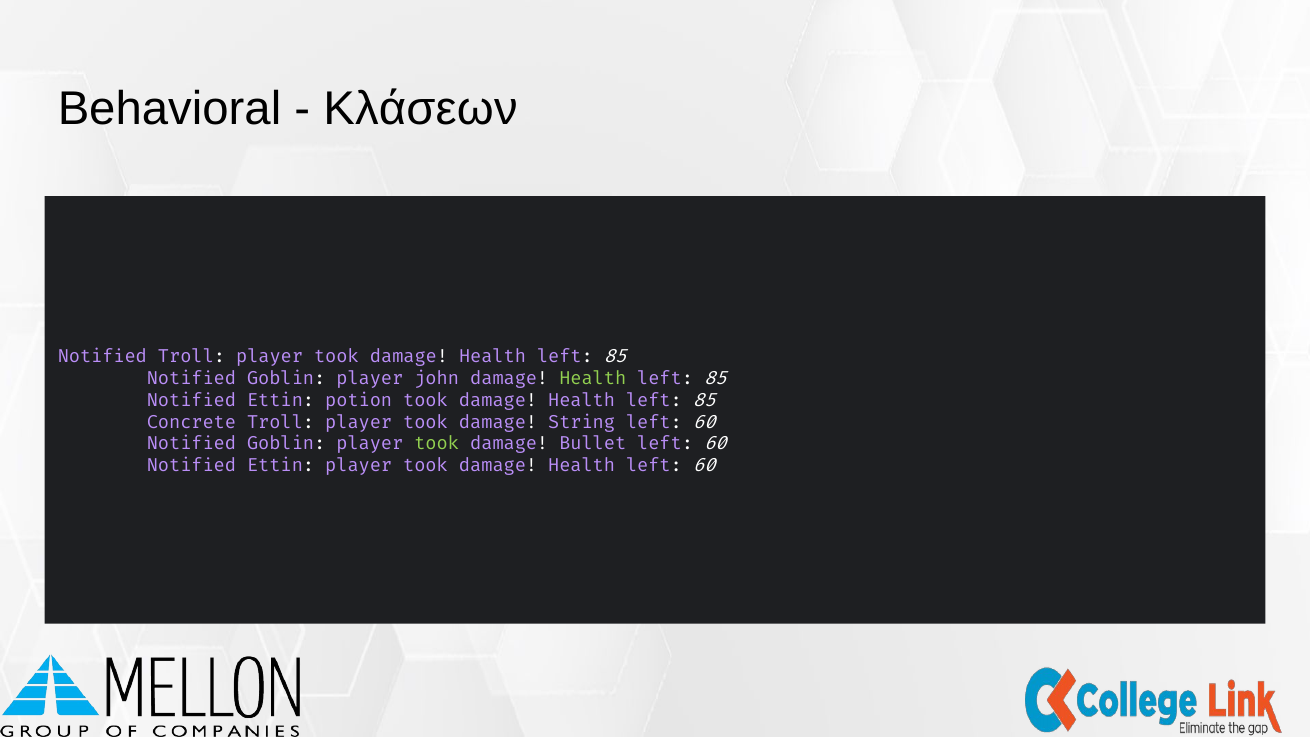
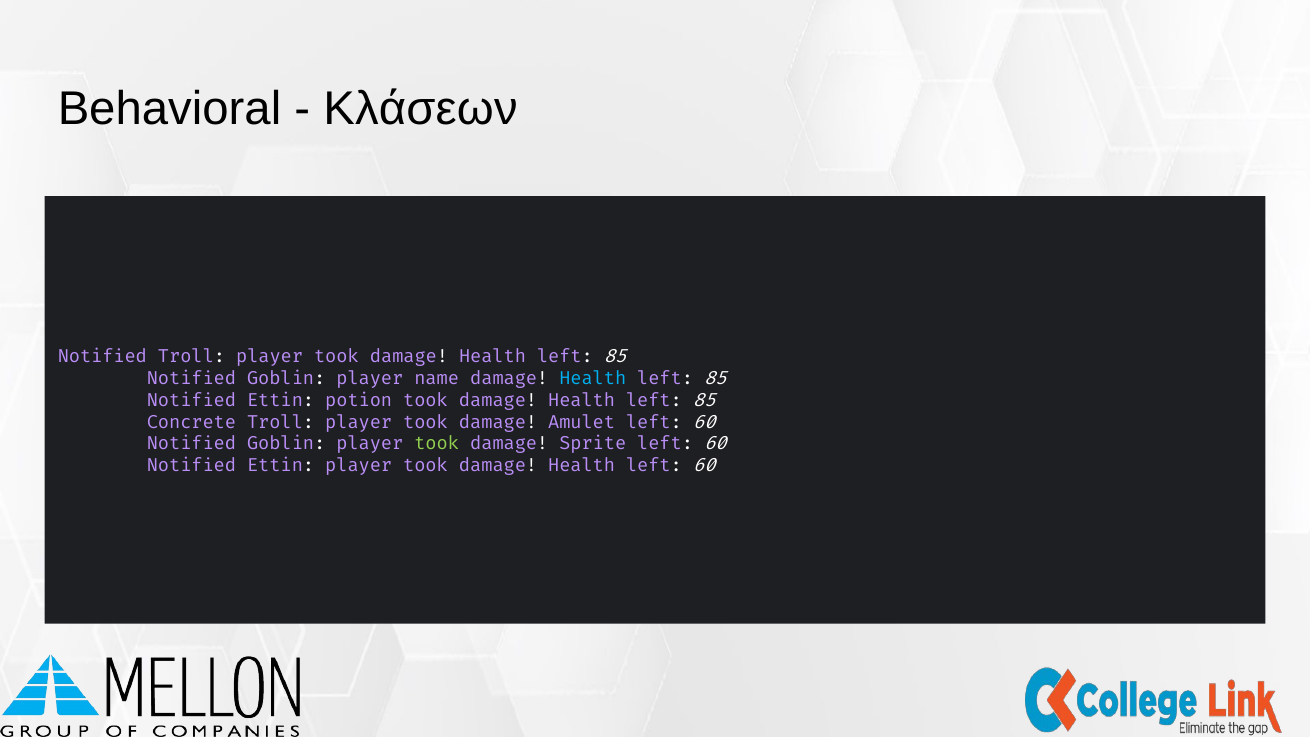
john: john -> name (437, 378)
Health colour: light green -> light blue (593, 378)
String: String -> Amulet (582, 422)
Bullet: Bullet -> Sprite (593, 444)
